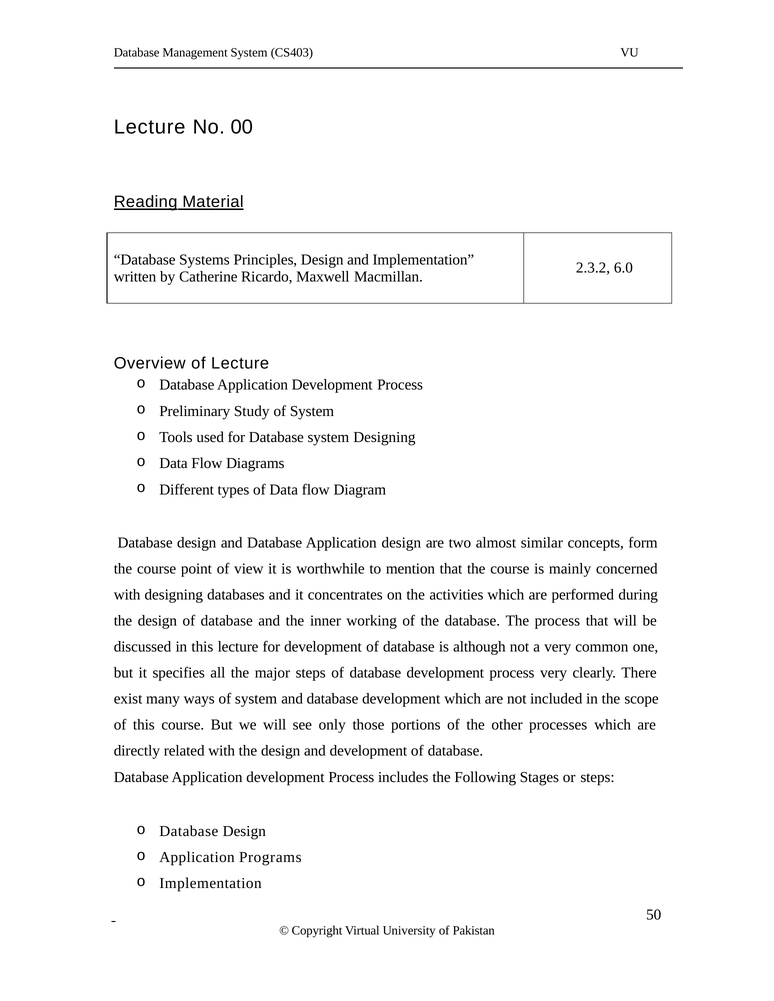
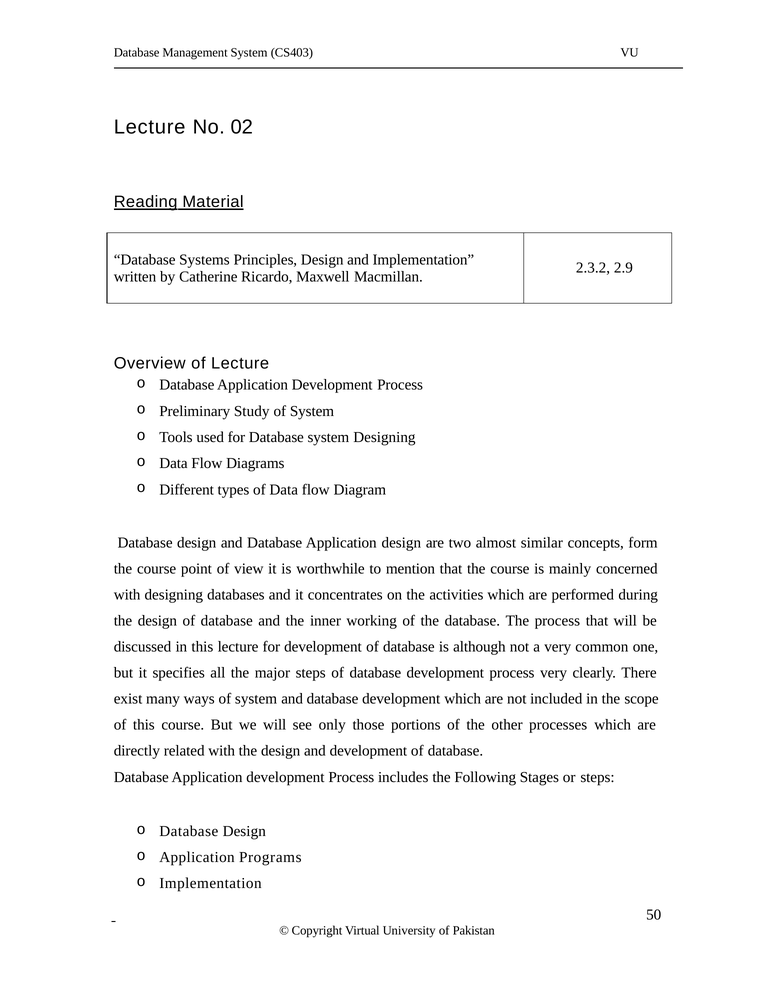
00: 00 -> 02 (242, 127)
6.0: 6.0 -> 2.9 (623, 268)
